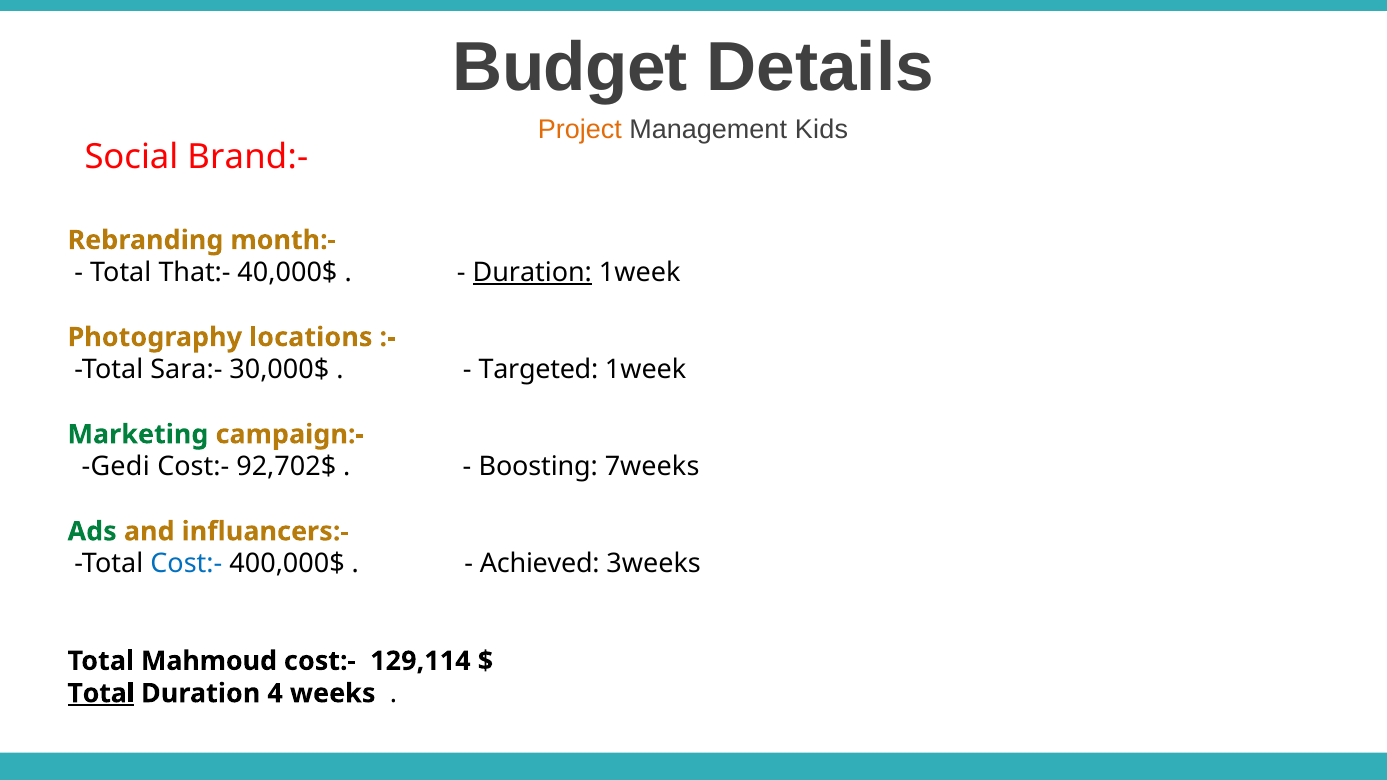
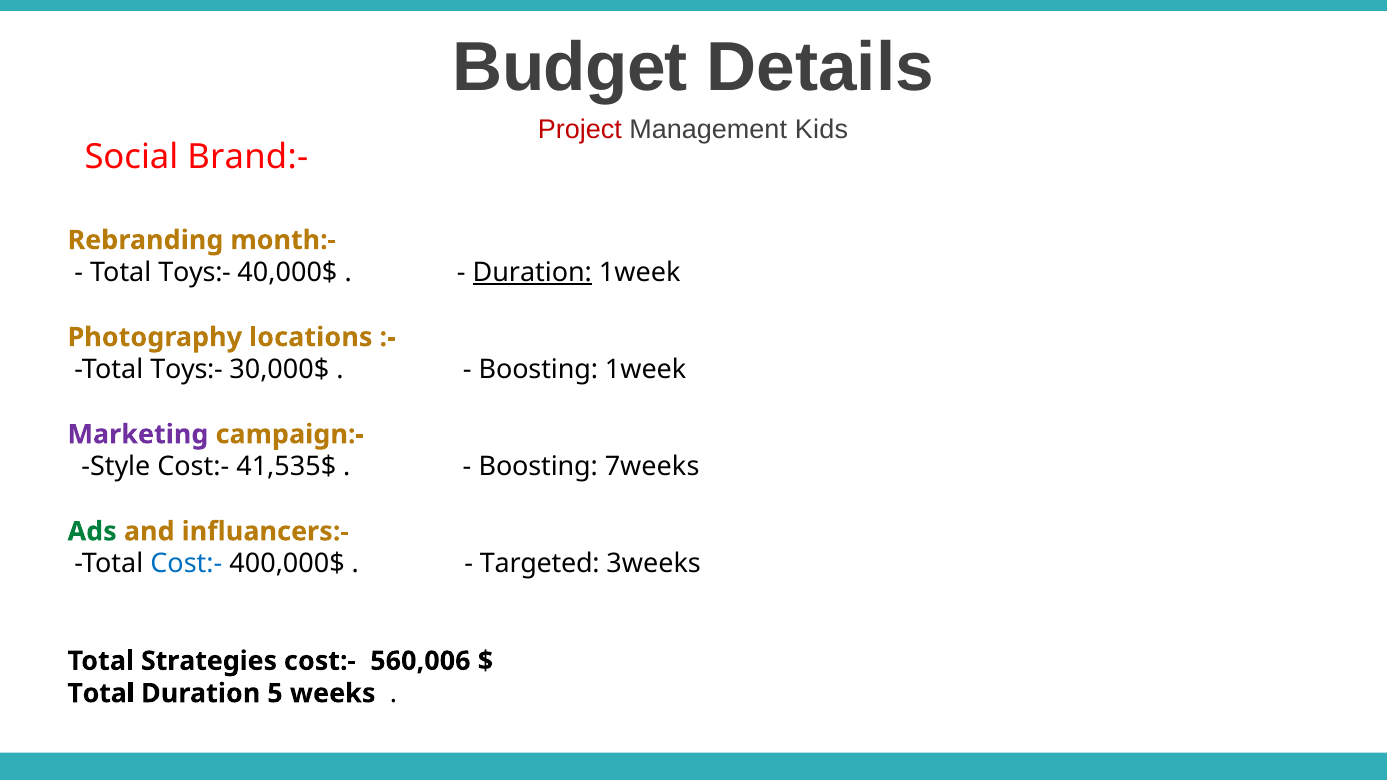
Project colour: orange -> red (580, 130)
That:-: That:- -> Toys:- (195, 273)
Sara:-: Sara:- -> Toys:- (187, 370)
Targeted: Targeted -> Boosting (538, 370)
Marketing colour: green -> purple (138, 435)
Gedi: Gedi -> Style (116, 467)
92,702$: 92,702$ -> 41,535$ (286, 467)
Achieved: Achieved -> Targeted (540, 564)
Mahmoud: Mahmoud -> Strategies (209, 661)
129,114: 129,114 -> 560,006 (420, 661)
Total underline: present -> none (101, 694)
4: 4 -> 5 (275, 694)
